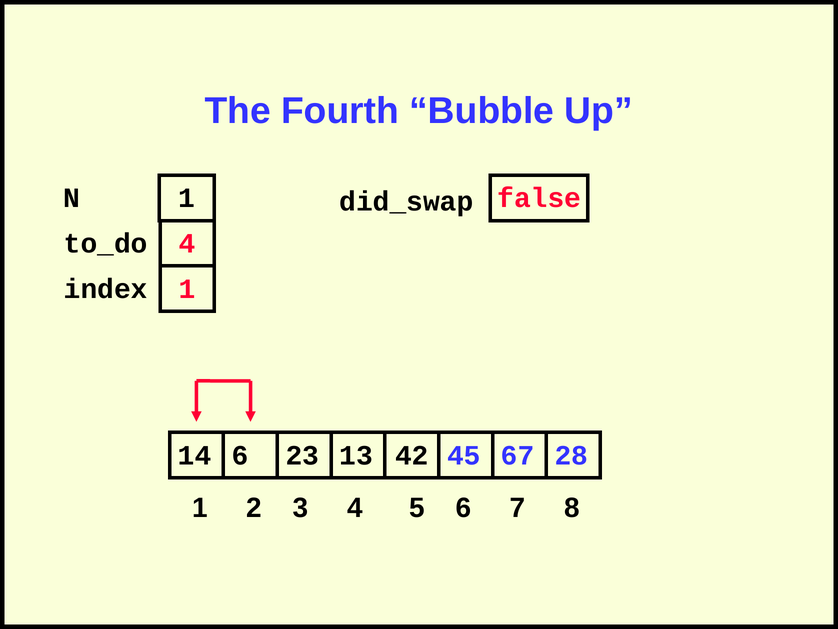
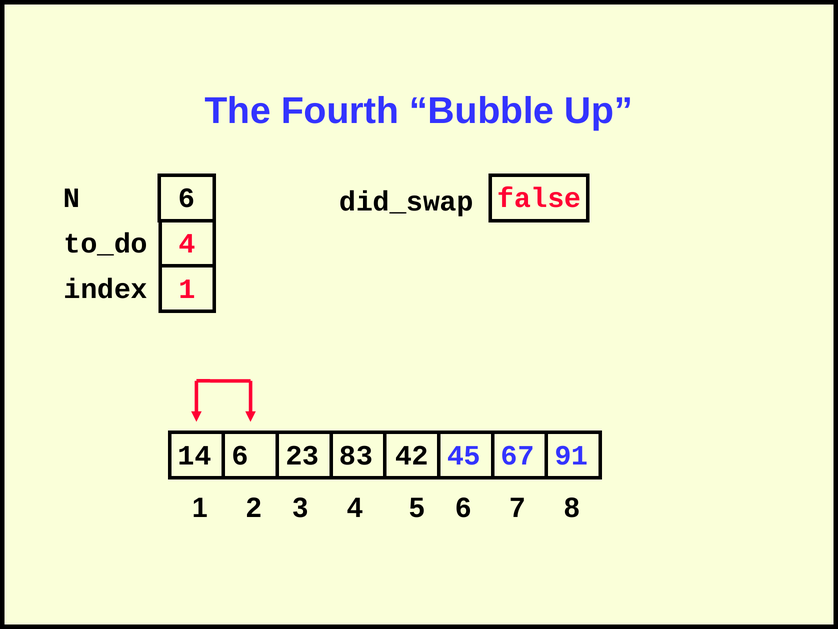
N 1: 1 -> 6 (187, 198)
13: 13 -> 83 (356, 455)
28: 28 -> 91 (571, 455)
